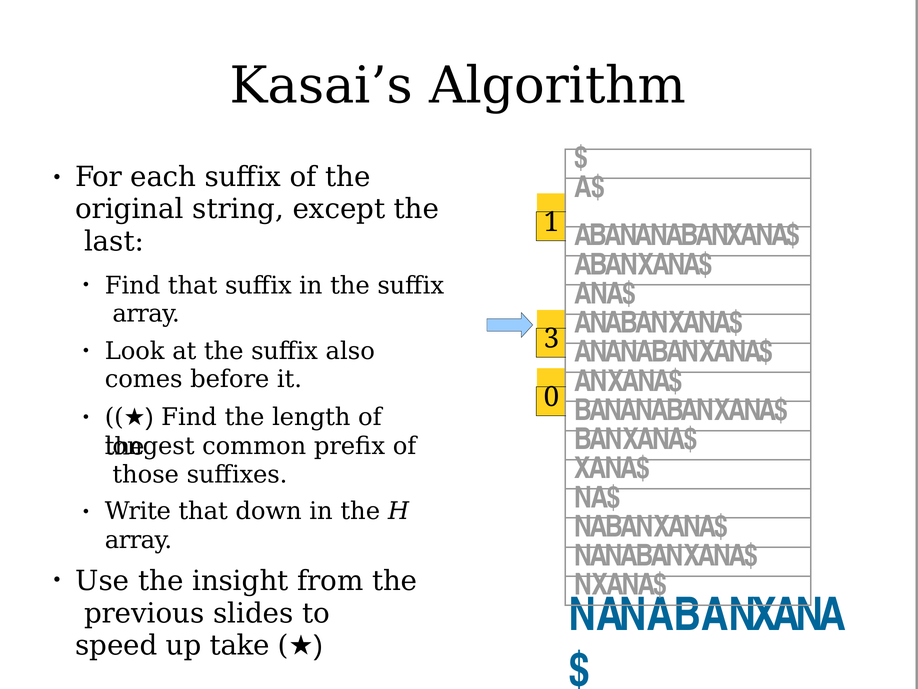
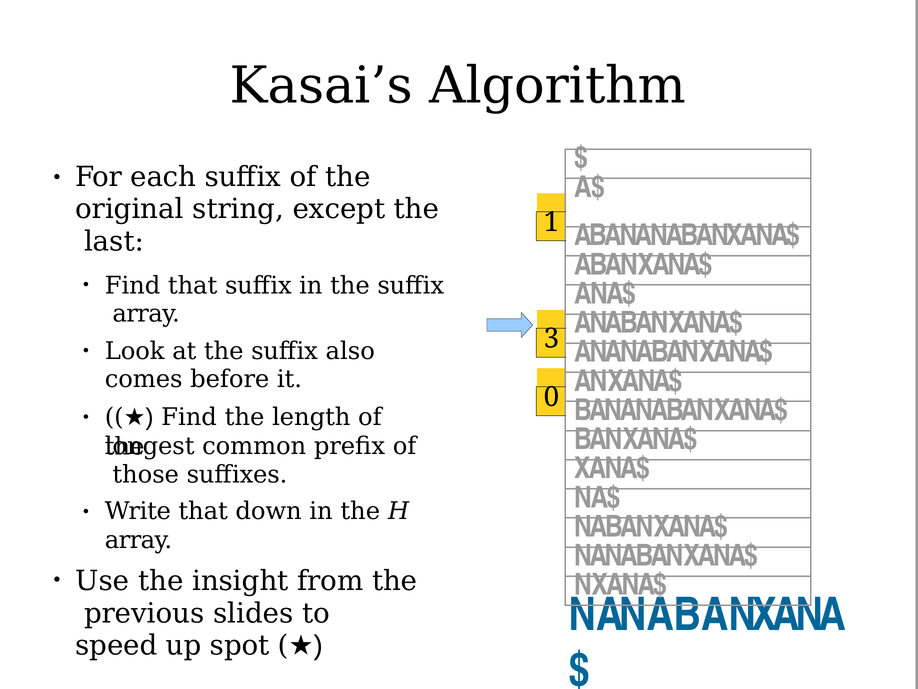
take: take -> spot (240, 645)
